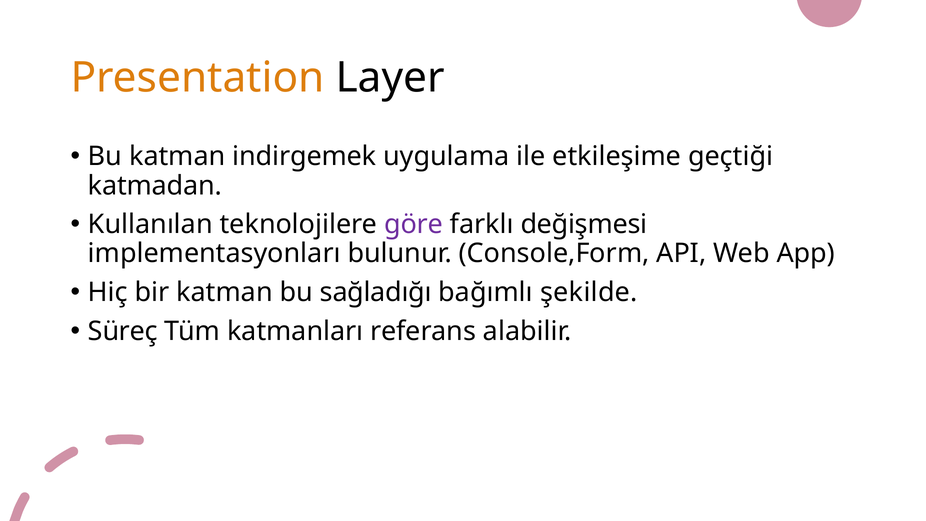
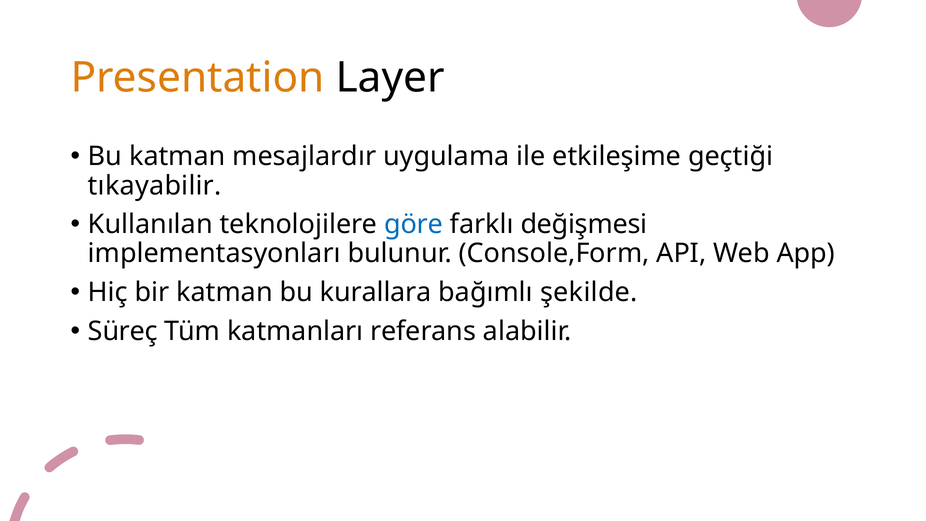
indirgemek: indirgemek -> mesajlardır (304, 157)
katmadan: katmadan -> tıkayabilir (155, 186)
göre colour: purple -> blue (414, 224)
sağladığı: sağladığı -> kurallara (376, 292)
